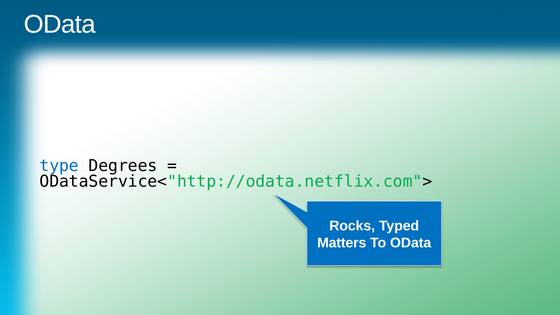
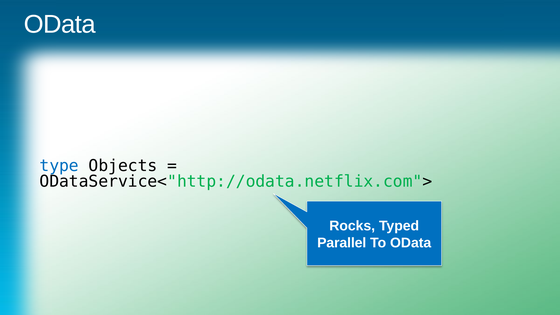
Degrees: Degrees -> Objects (123, 166)
Matters: Matters -> Parallel (342, 243)
